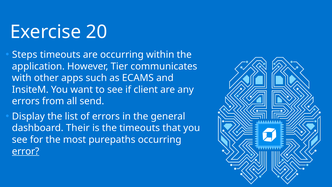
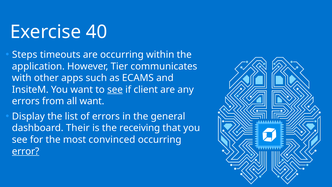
20: 20 -> 40 (97, 32)
see underline: none -> present (115, 90)
all send: send -> want (92, 101)
the timeouts: timeouts -> receiving (140, 128)
purepaths: purepaths -> convinced (112, 139)
